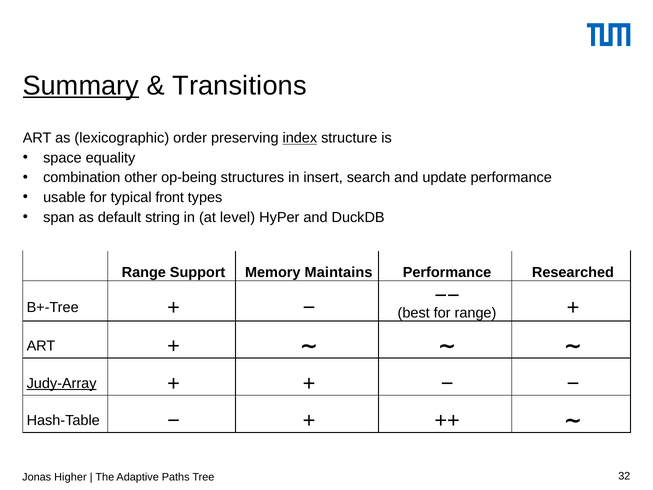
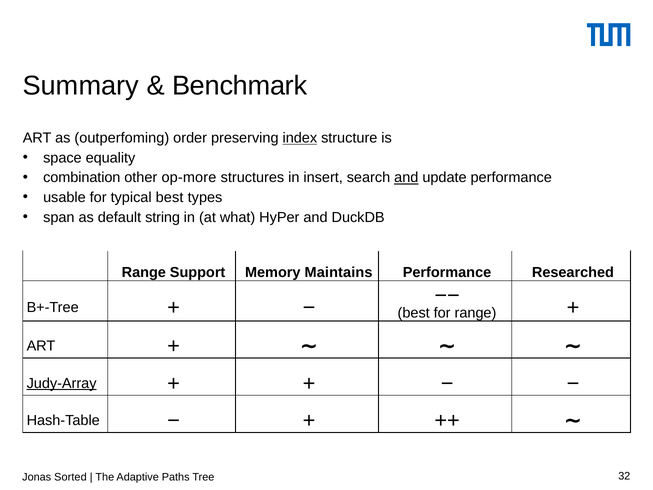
Summary underline: present -> none (81, 86)
Transitions: Transitions -> Benchmark (240, 86)
lexicographic: lexicographic -> outperfoming (122, 138)
op-being: op-being -> op-more (189, 178)
and underline: none -> present (406, 178)
typical front: front -> best (170, 197)
level: level -> what (238, 217)
Higher: Higher -> Sorted (70, 477)
